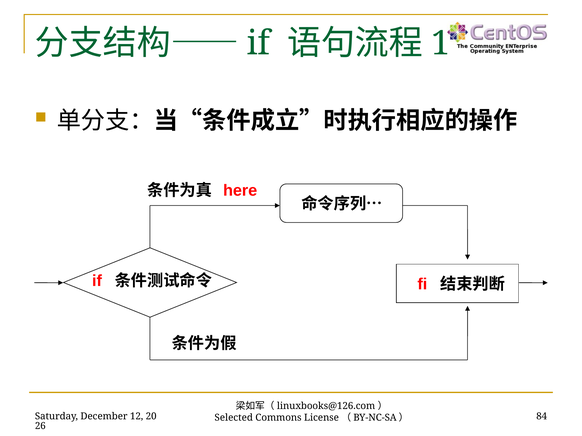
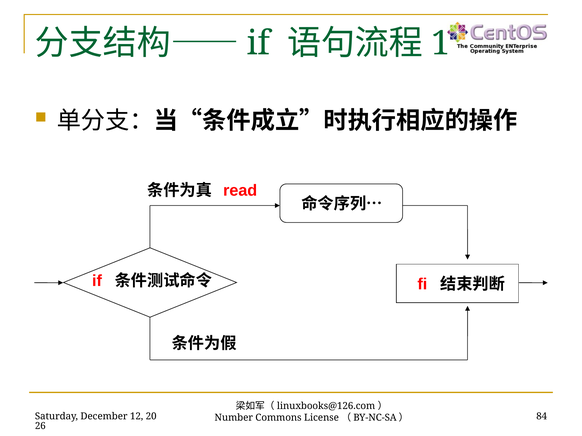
here: here -> read (240, 191)
Selected: Selected -> Number (234, 418)
